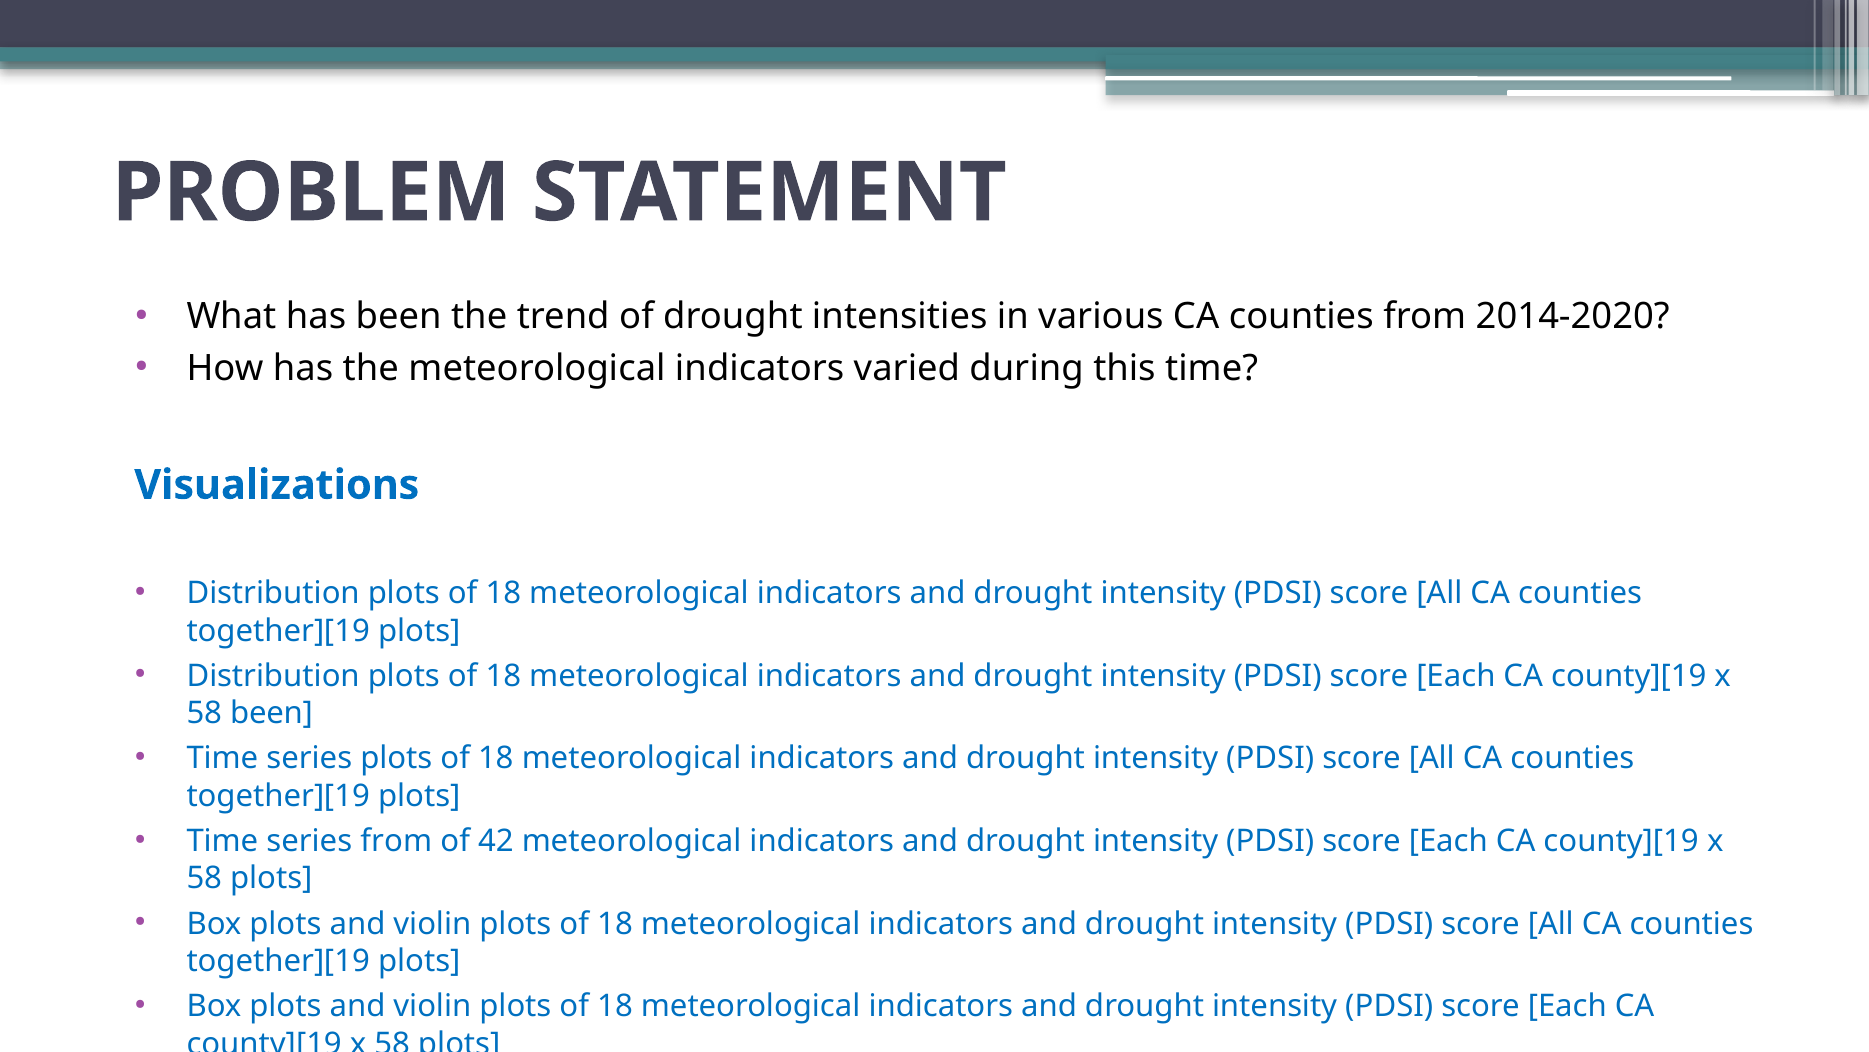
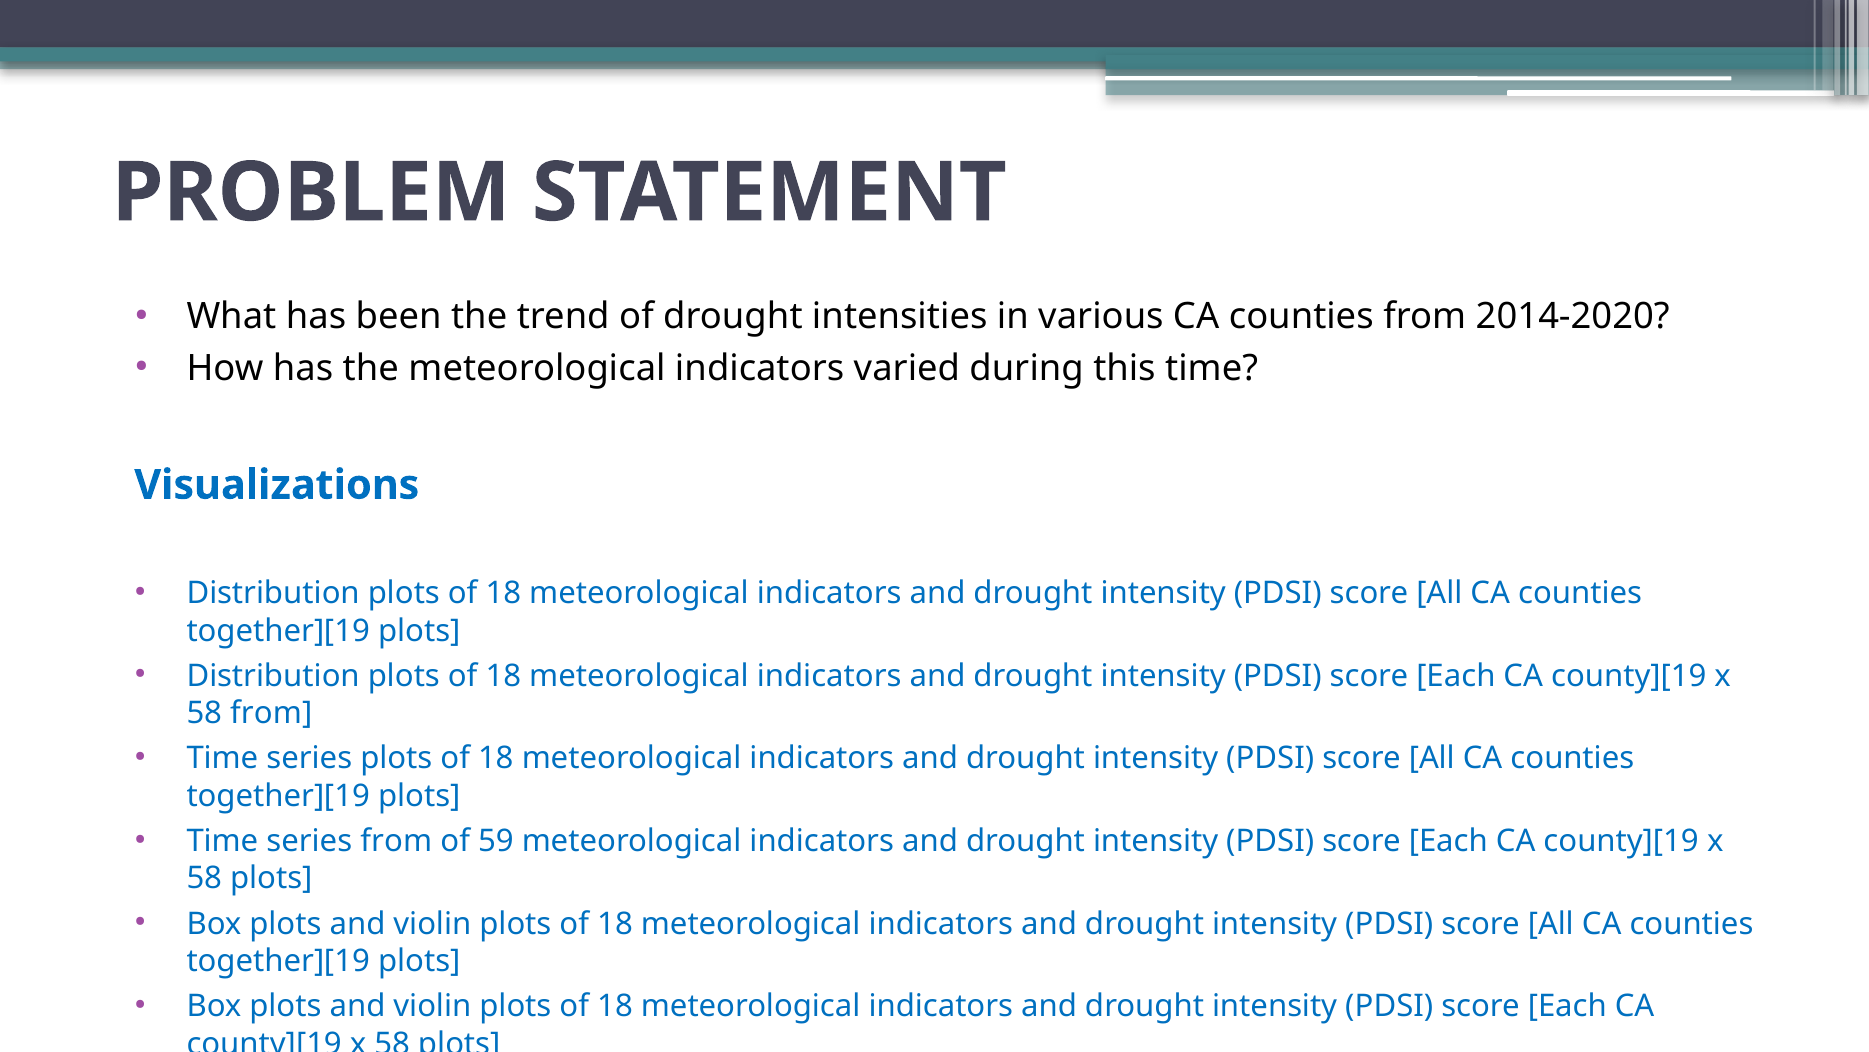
58 been: been -> from (271, 713)
42: 42 -> 59 (496, 841)
